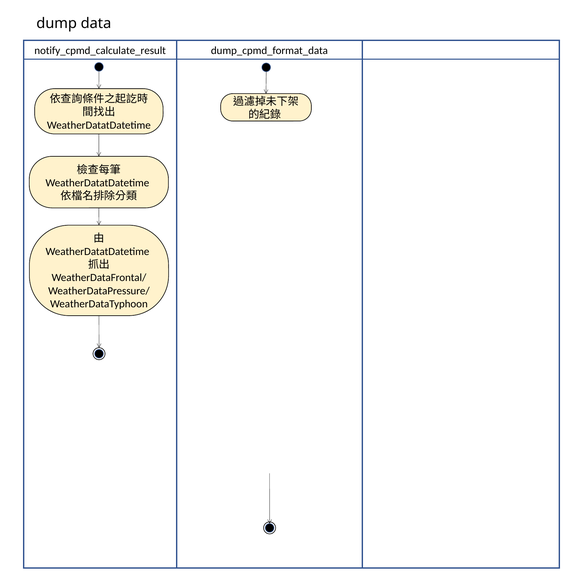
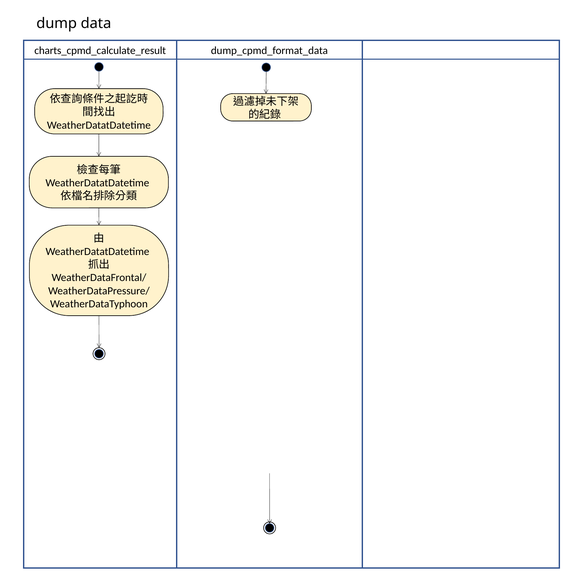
notify_cpmd_calculate_result: notify_cpmd_calculate_result -> charts_cpmd_calculate_result (100, 51)
